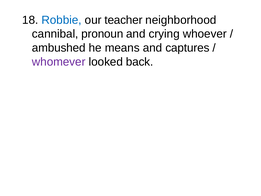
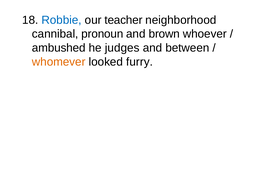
crying: crying -> brown (164, 34)
means: means -> judges (122, 48)
captures: captures -> between (187, 48)
whomever colour: purple -> orange (59, 62)
back: back -> furry (140, 62)
